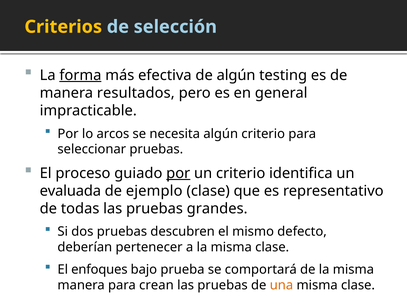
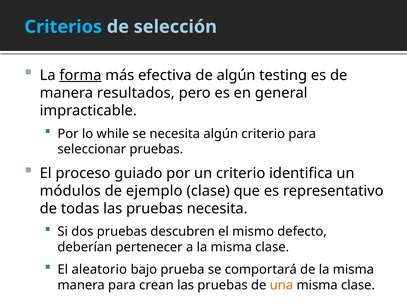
Criterios colour: yellow -> light blue (63, 27)
arcos: arcos -> while (113, 133)
por underline: present -> none (178, 173)
evaluada: evaluada -> módulos (70, 190)
pruebas grandes: grandes -> necesita (217, 208)
enfoques: enfoques -> aleatorio (99, 269)
